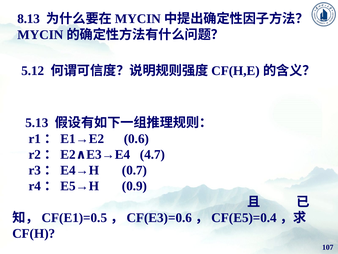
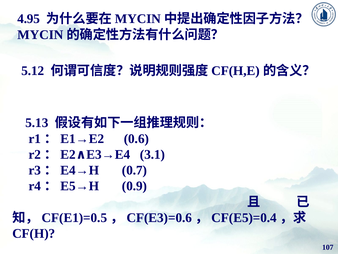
8.13: 8.13 -> 4.95 (29, 19)
4.7: 4.7 -> 3.1 (152, 154)
